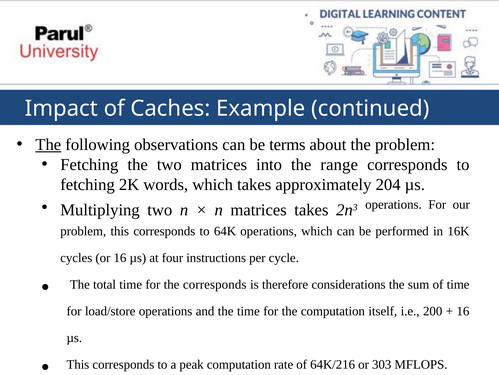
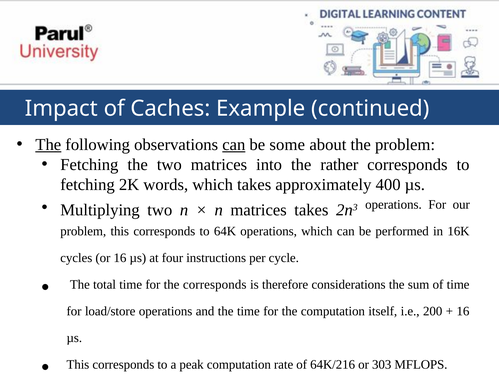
can underline: none -> present (234, 144)
terms: terms -> some (287, 144)
range: range -> rather (339, 164)
204: 204 -> 400 (388, 184)
